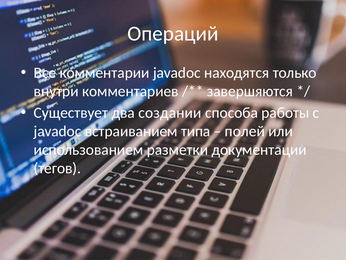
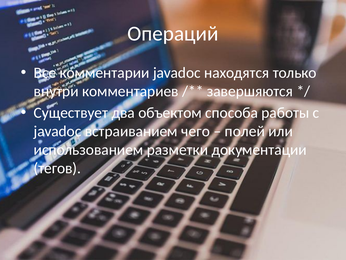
создании: создании -> объектом (170, 113)
типа: типа -> чего (196, 131)
